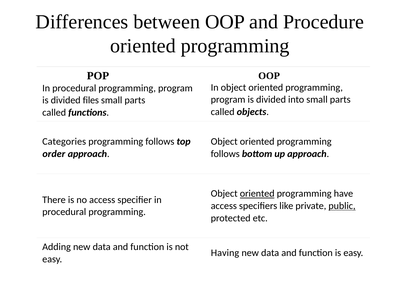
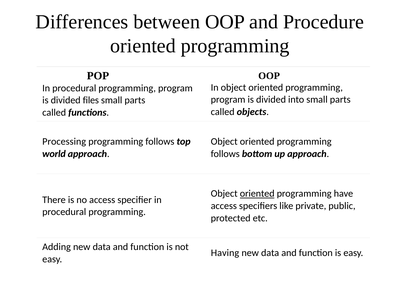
Categories: Categories -> Processing (64, 142)
order: order -> world (54, 154)
public underline: present -> none (342, 206)
